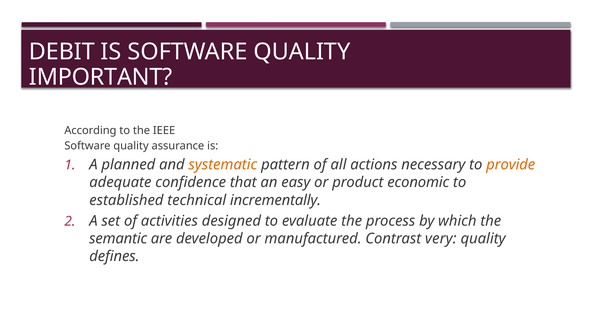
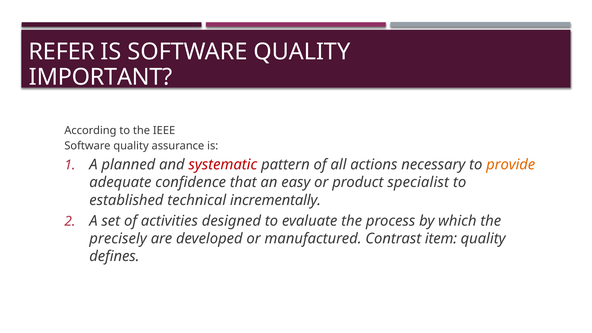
DEBIT: DEBIT -> REFER (62, 52)
systematic colour: orange -> red (223, 165)
economic: economic -> specialist (418, 182)
semantic: semantic -> precisely (118, 239)
very: very -> item (441, 239)
